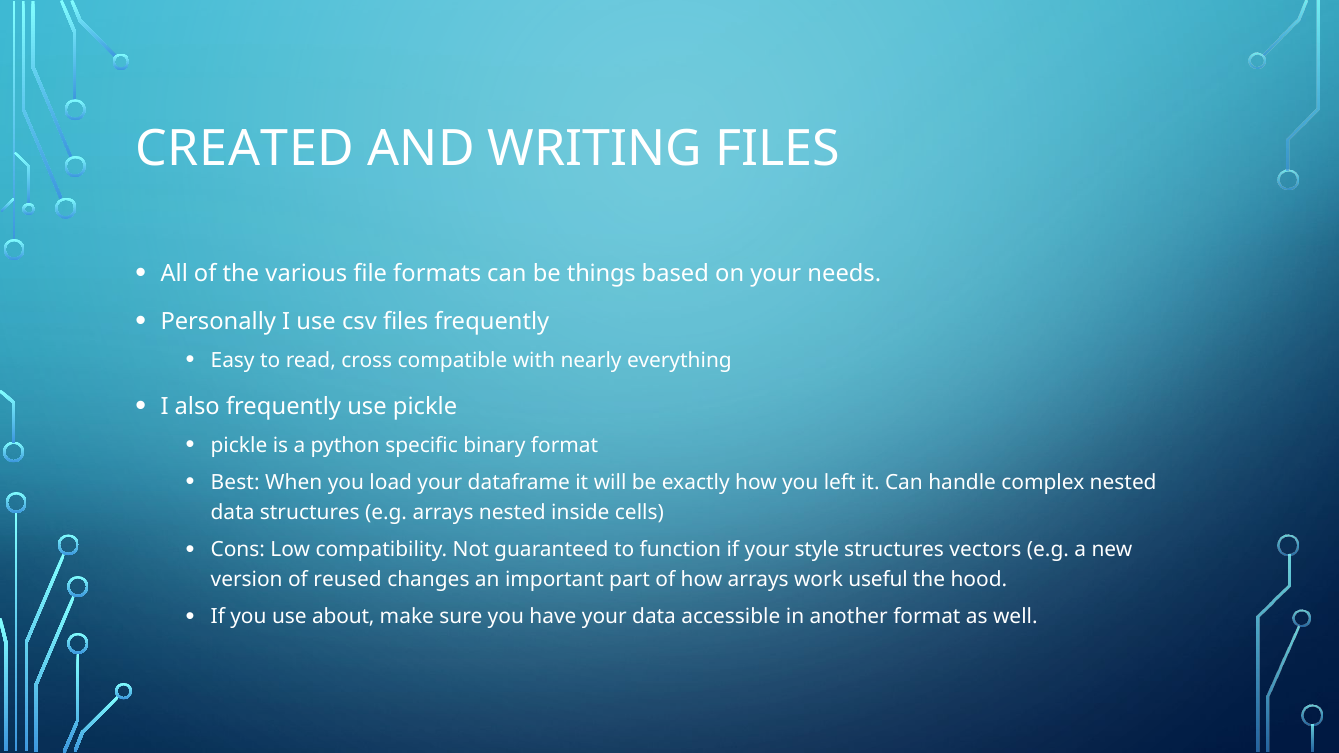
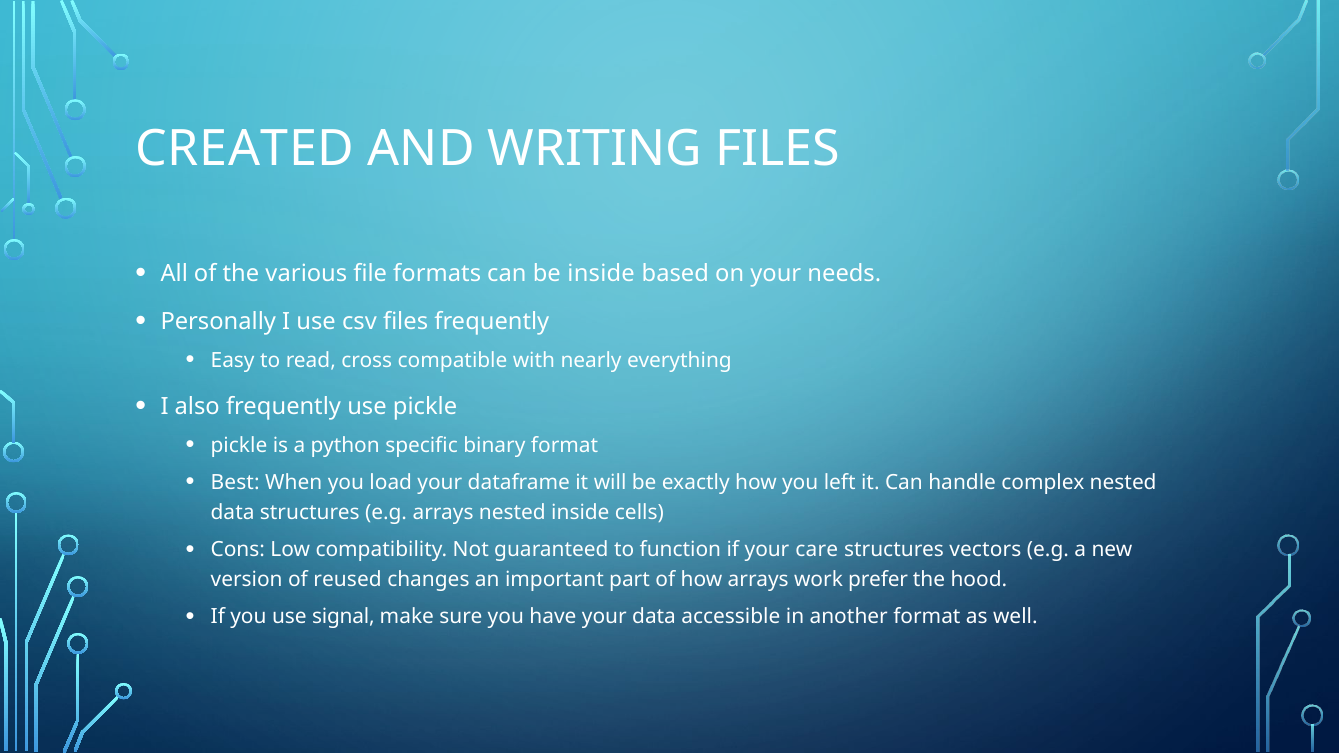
be things: things -> inside (601, 274)
style: style -> care (817, 550)
useful: useful -> prefer (878, 580)
about: about -> signal (343, 617)
